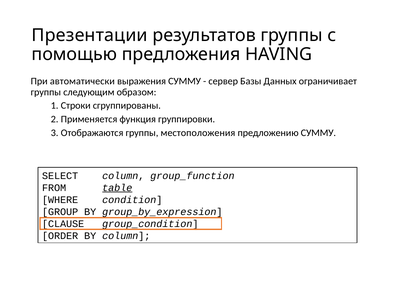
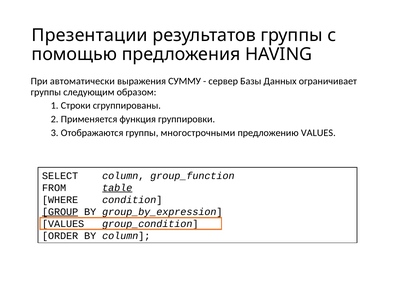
местоположения: местоположения -> многострочными (198, 133)
предложению СУММУ: СУММУ -> VALUES (318, 133)
GROUP underline: none -> present (60, 212)
CLAUSE: CLAUSE -> VALUES (63, 224)
